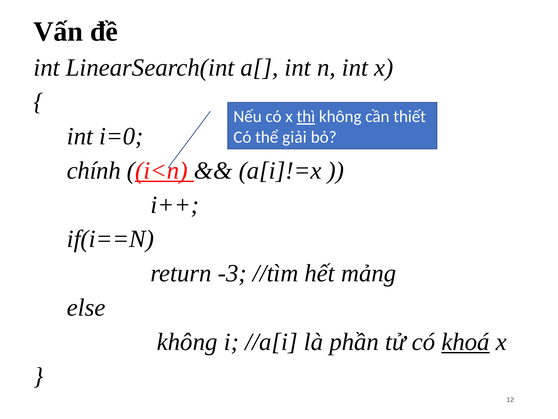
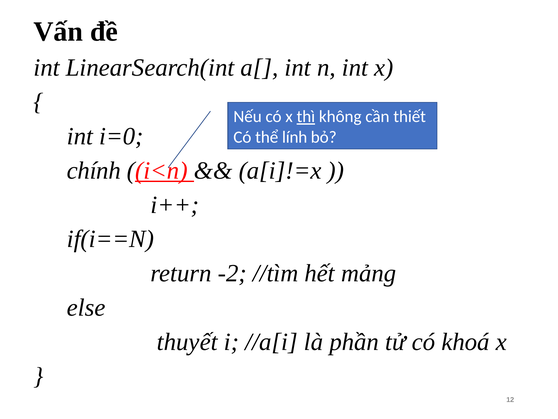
giải: giải -> lính (295, 137)
-3: -3 -> -2 (232, 273)
không: không -> thuyết (187, 342)
khoá underline: present -> none (465, 342)
